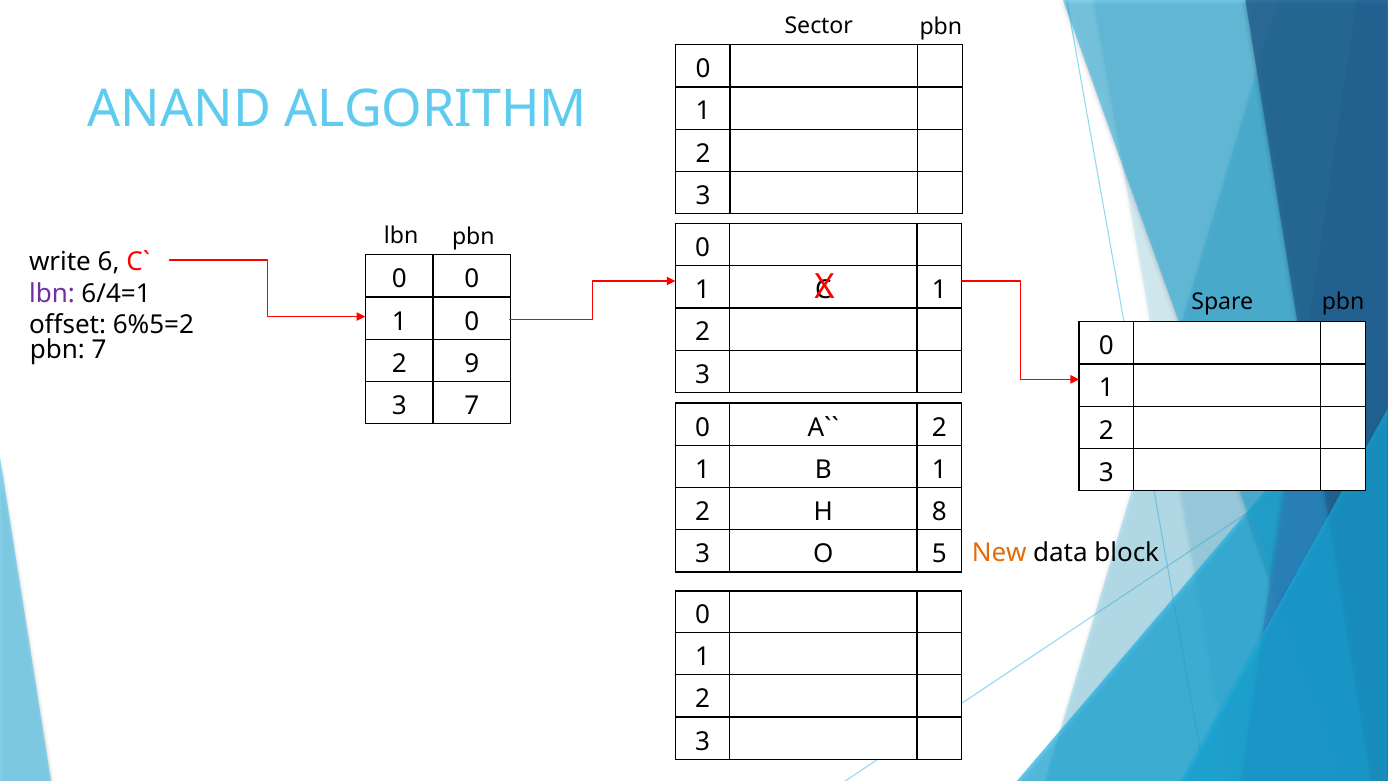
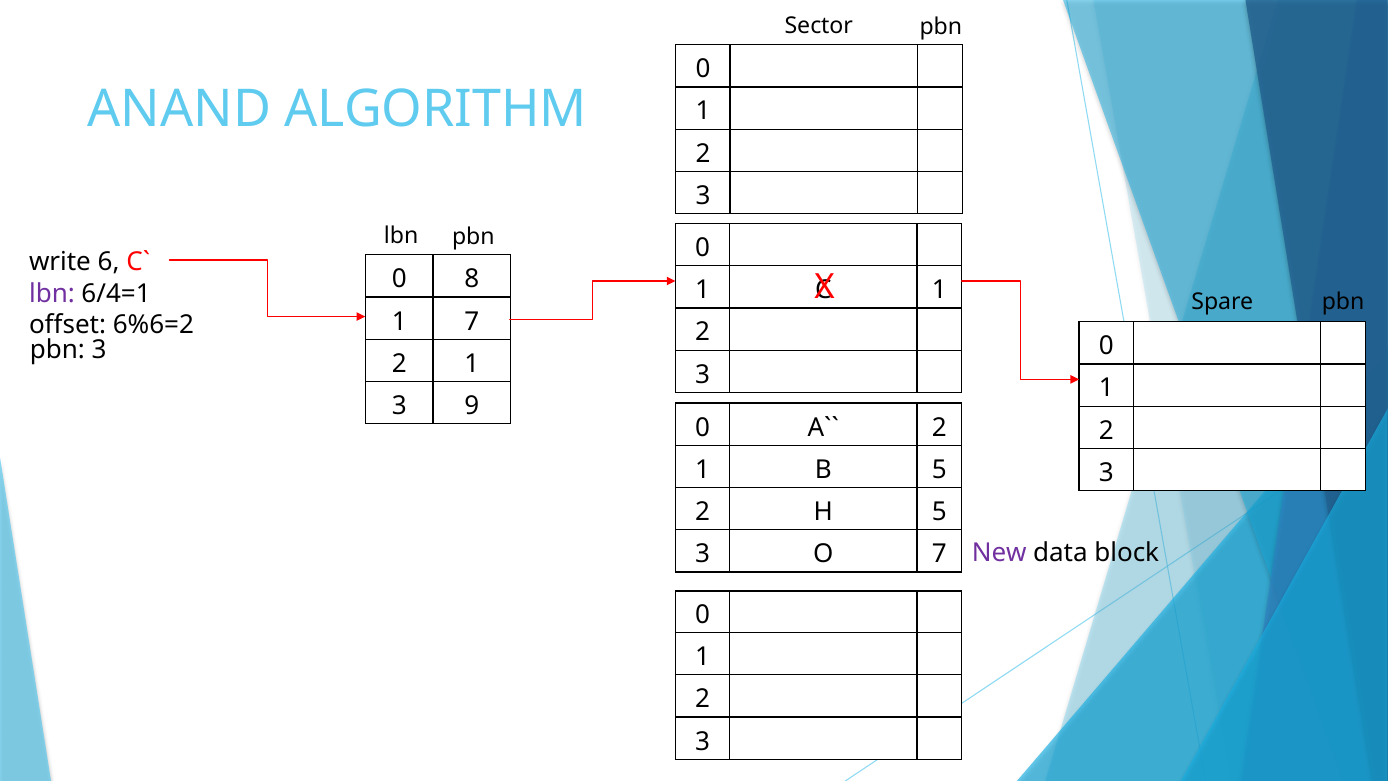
0 0: 0 -> 8 (472, 279)
1 0: 0 -> 7 (472, 321)
6%5=2: 6%5=2 -> 6%6=2 (153, 325)
pbn 7: 7 -> 3 (99, 350)
9: 9 -> 1 (472, 364)
3 7: 7 -> 9 (472, 406)
B 1: 1 -> 5 (939, 469)
H 8: 8 -> 5 (939, 512)
New colour: orange -> purple (999, 552)
O 5: 5 -> 7 (939, 554)
